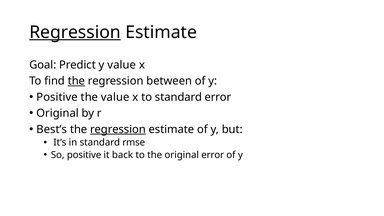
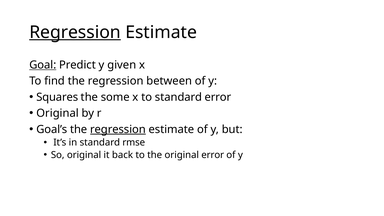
Goal underline: none -> present (43, 65)
y value: value -> given (122, 65)
the underline: present -> none (76, 81)
Positive: Positive -> Squares (57, 97)
the value: value -> some (115, 97)
Best’s: Best’s -> Goal’s (52, 129)
So positive: positive -> original (84, 155)
